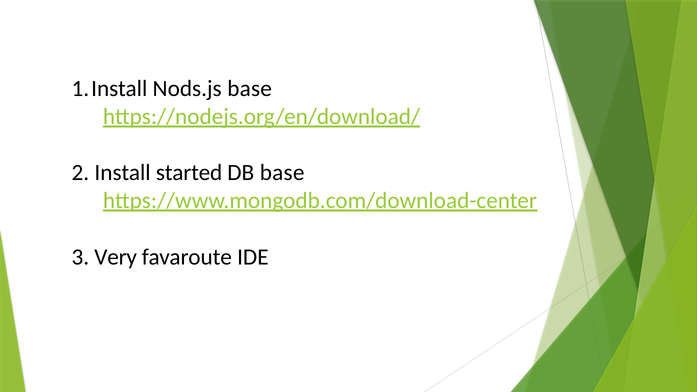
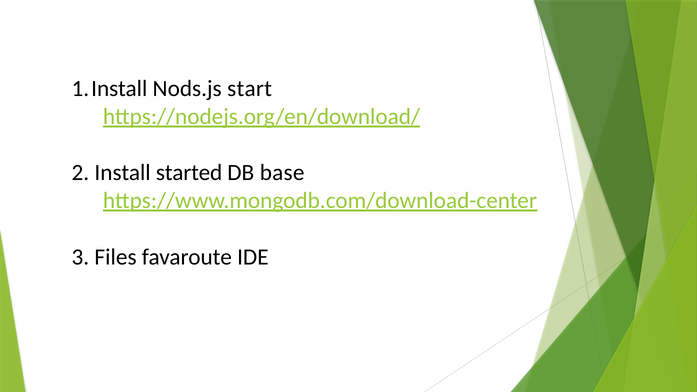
Nods.js base: base -> start (250, 89)
Very: Very -> Files (116, 257)
